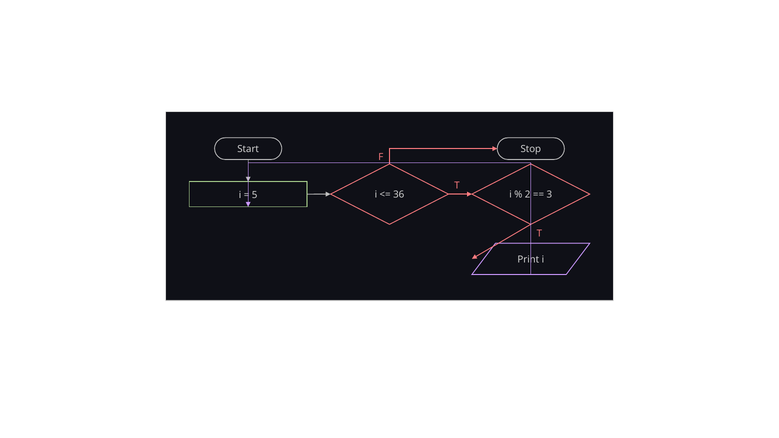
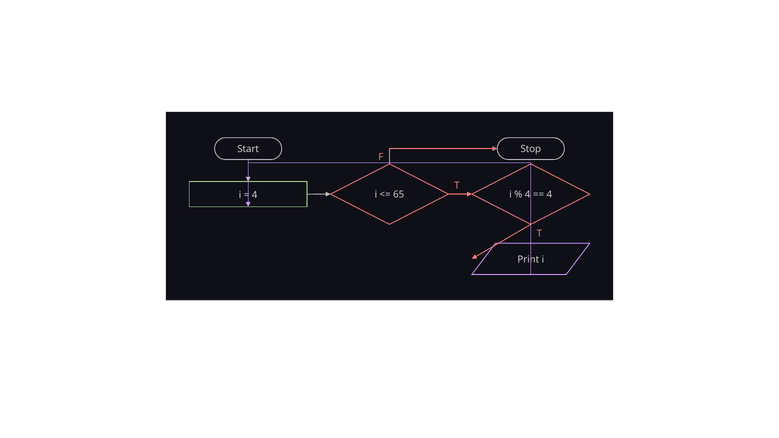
36: 36 -> 65 (399, 195)
5: 5 -> 4 (255, 195)
2: 2 -> 4 (528, 195)
3: 3 -> 4 (549, 195)
